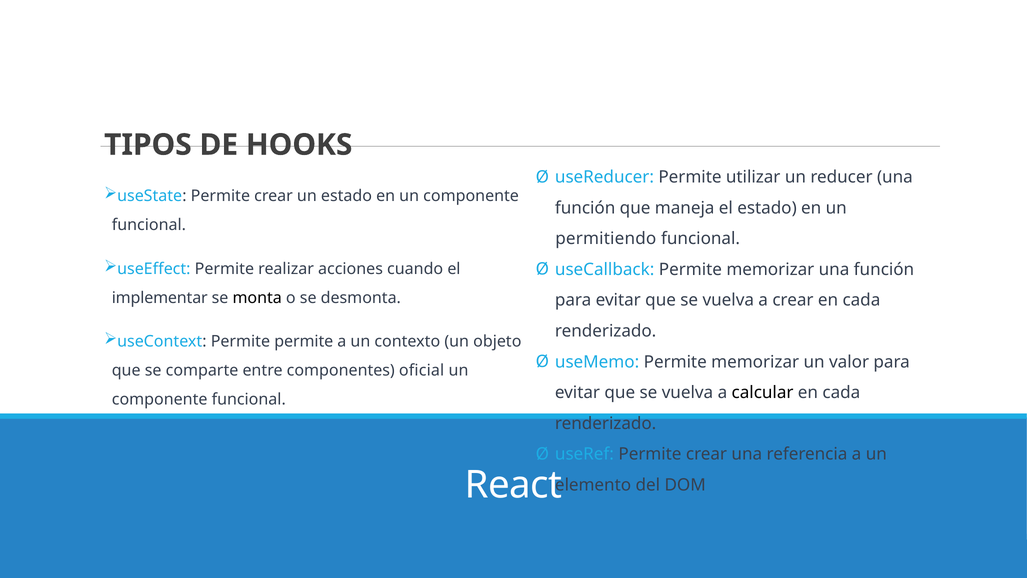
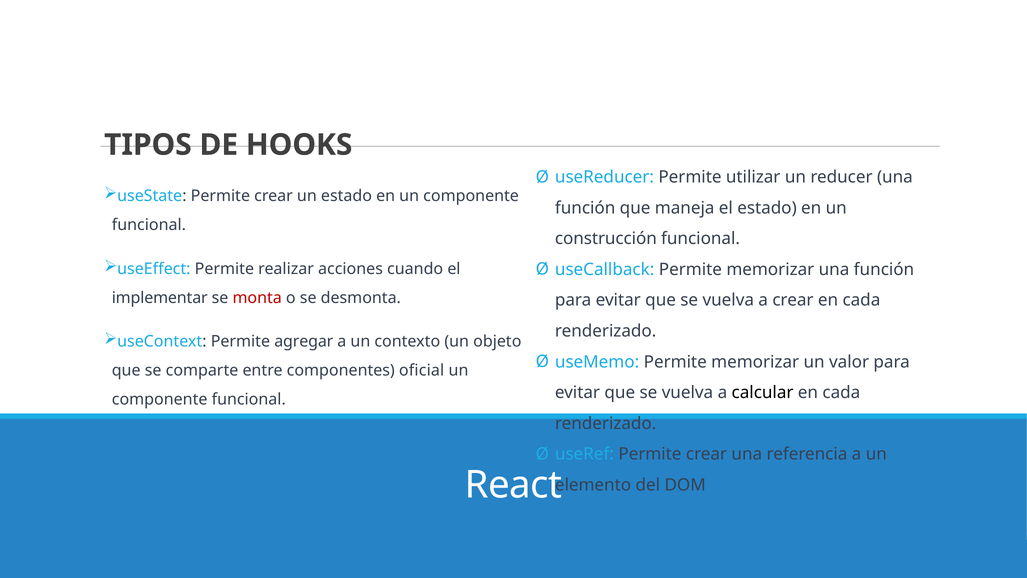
permitiendo: permitiendo -> construcción (606, 239)
monta colour: black -> red (257, 298)
Permite permite: permite -> agregar (304, 341)
